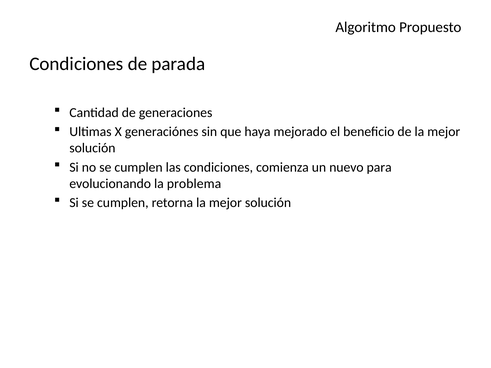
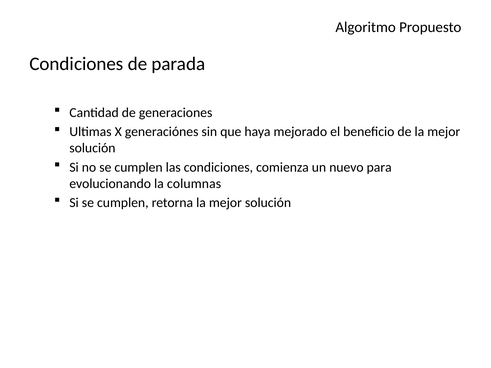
problema: problema -> columnas (194, 184)
